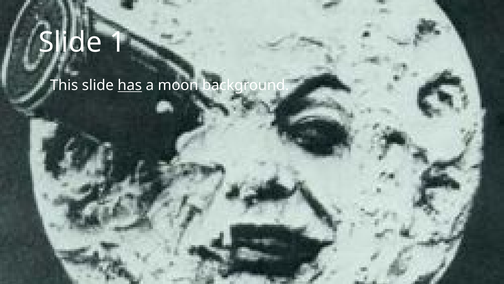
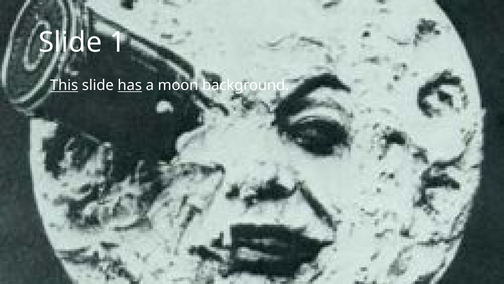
This underline: none -> present (64, 85)
